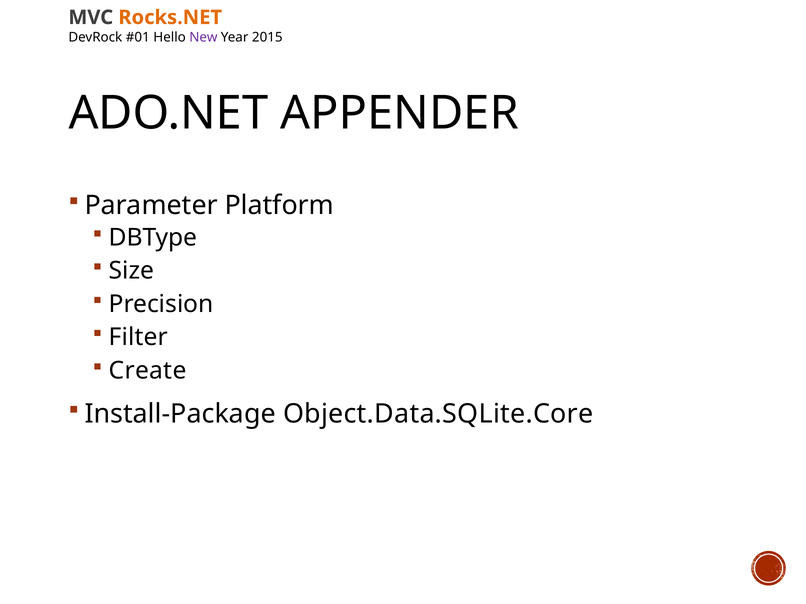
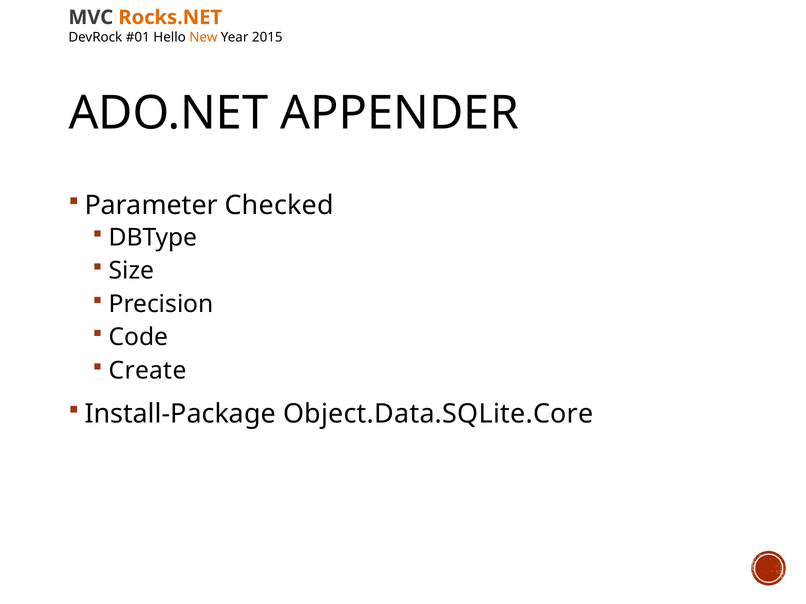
New colour: purple -> orange (203, 37)
Platform: Platform -> Checked (279, 205)
Filter: Filter -> Code (138, 338)
